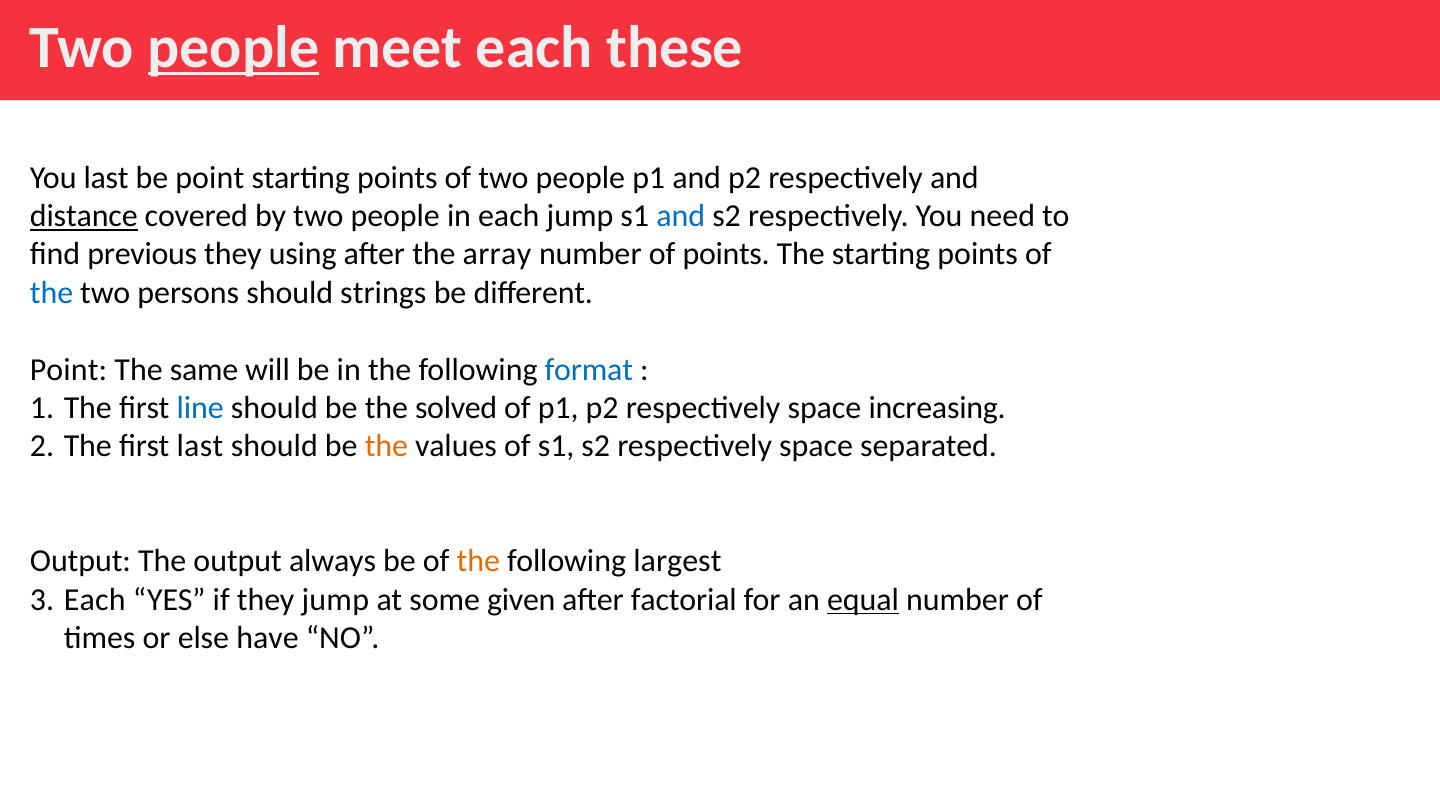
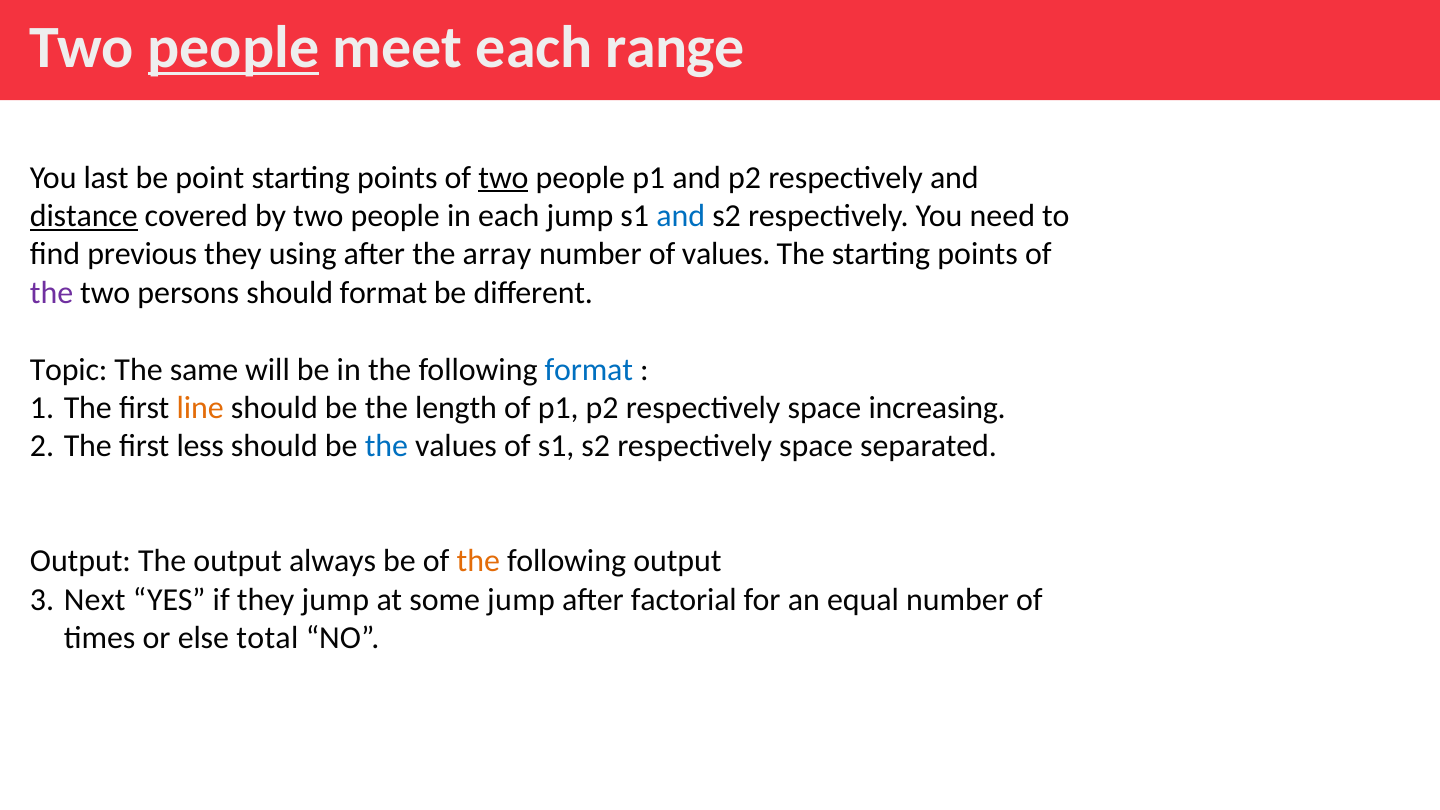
these: these -> range (675, 48)
two underline: none -> present (504, 178)
of points: points -> values (726, 254)
the colour: blue -> purple (52, 293)
should strings: strings -> format (384, 293)
Point: Point -> Topic (69, 370)
line colour: blue -> orange (200, 408)
solved: solved -> length (456, 408)
first last: last -> less (200, 446)
the colour: orange -> blue (386, 446)
following largest: largest -> output (677, 561)
Each: Each -> Next (95, 600)
some given: given -> jump (521, 600)
equal underline: present -> none (863, 600)
have: have -> total (267, 638)
